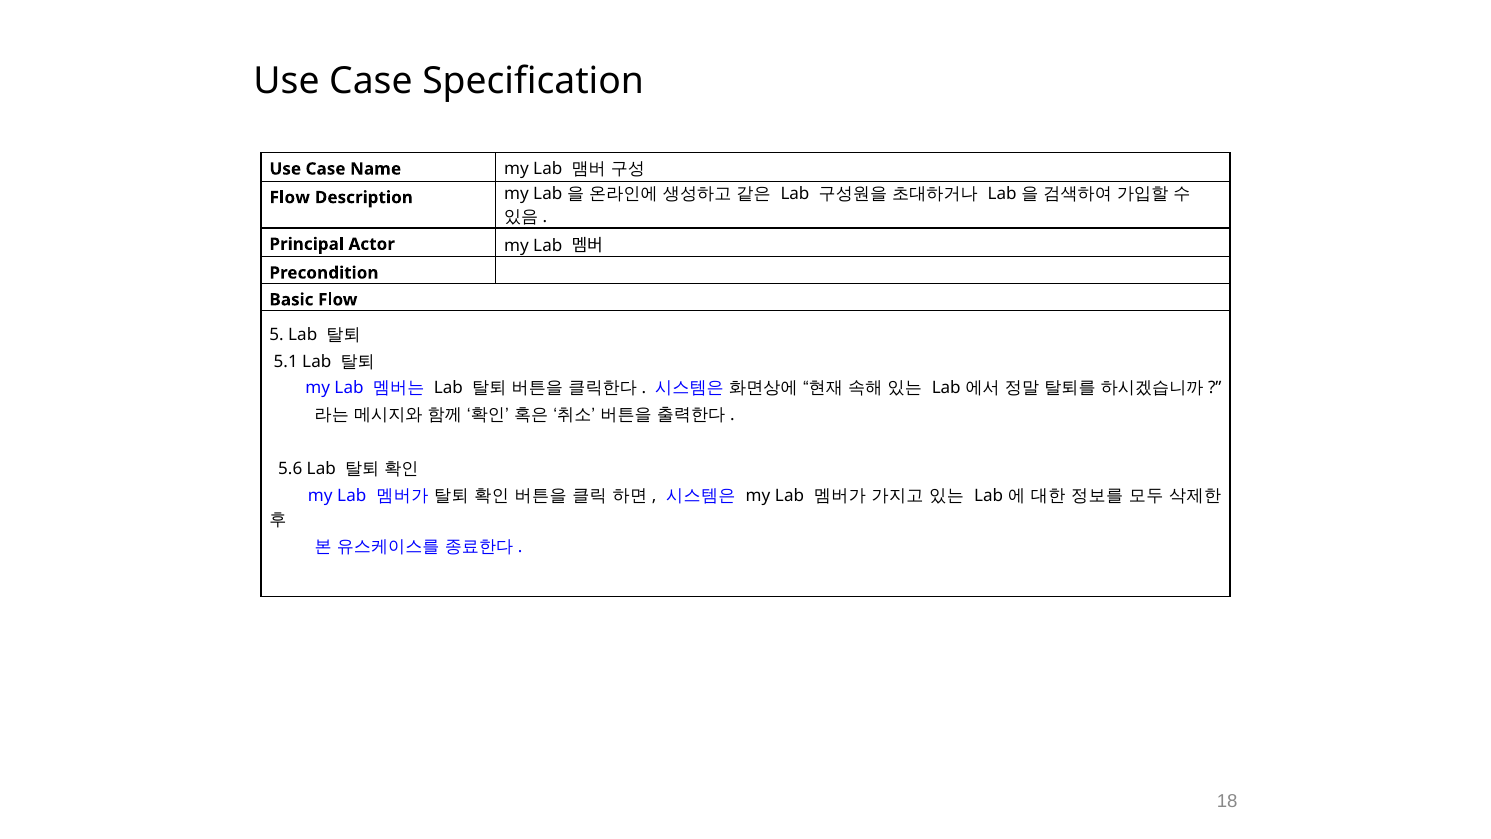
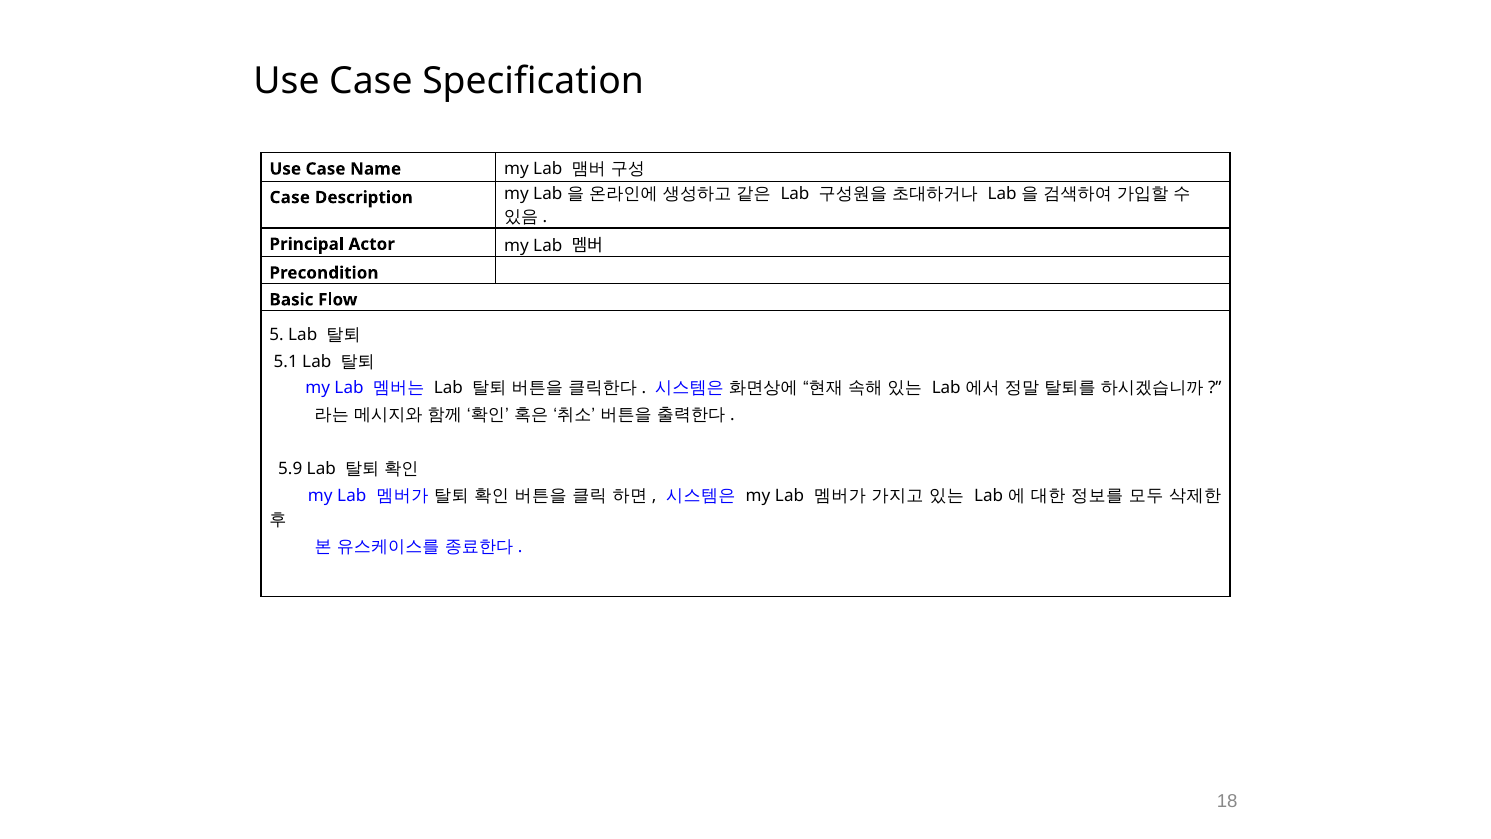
Flow: Flow -> Case (290, 197)
5.6: 5.6 -> 5.9 (290, 468)
